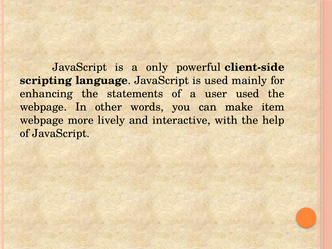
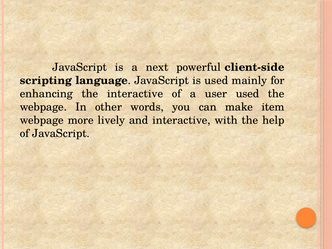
only: only -> next (157, 67)
the statements: statements -> interactive (135, 94)
